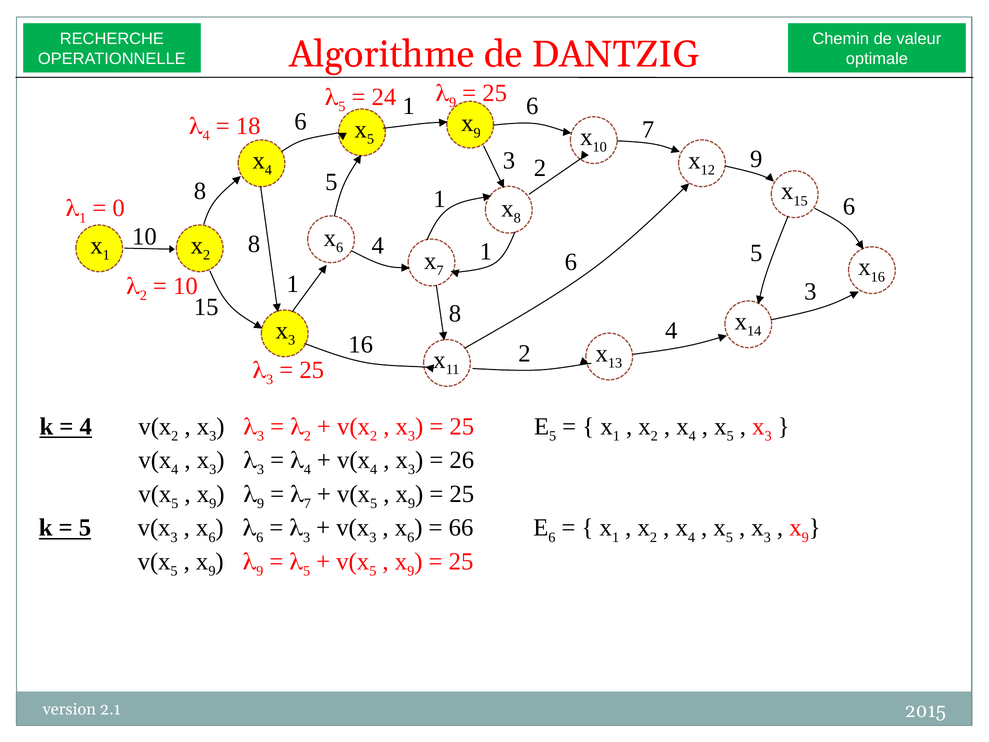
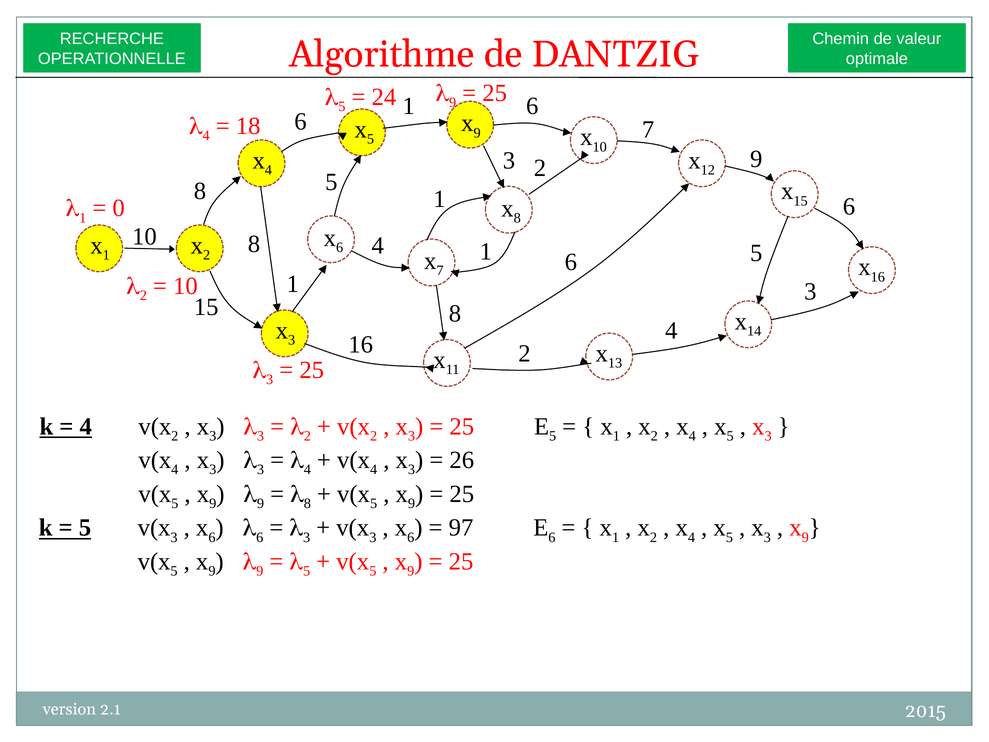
7: 7 -> 8 (307, 503)
66: 66 -> 97 (461, 528)
